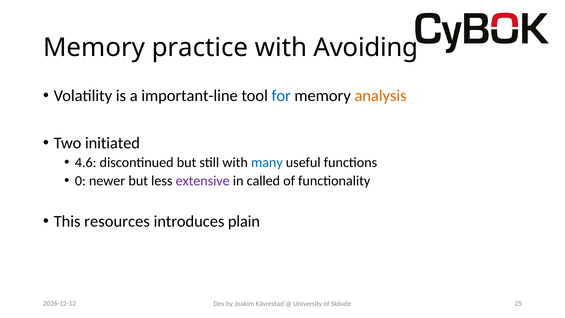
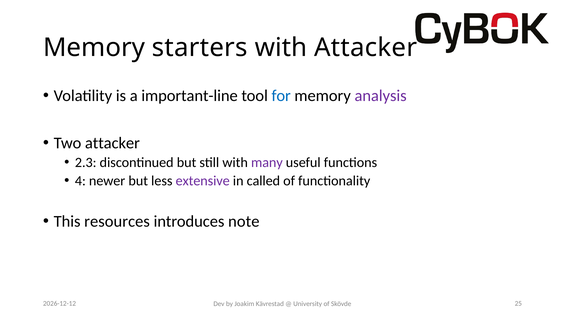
practice: practice -> starters (200, 47)
with Avoiding: Avoiding -> Attacker (366, 47)
analysis colour: orange -> purple (381, 96)
Two initiated: initiated -> attacker (112, 143)
4.6: 4.6 -> 2.3 (86, 162)
many colour: blue -> purple (267, 162)
0: 0 -> 4 (80, 181)
plain: plain -> note (244, 221)
